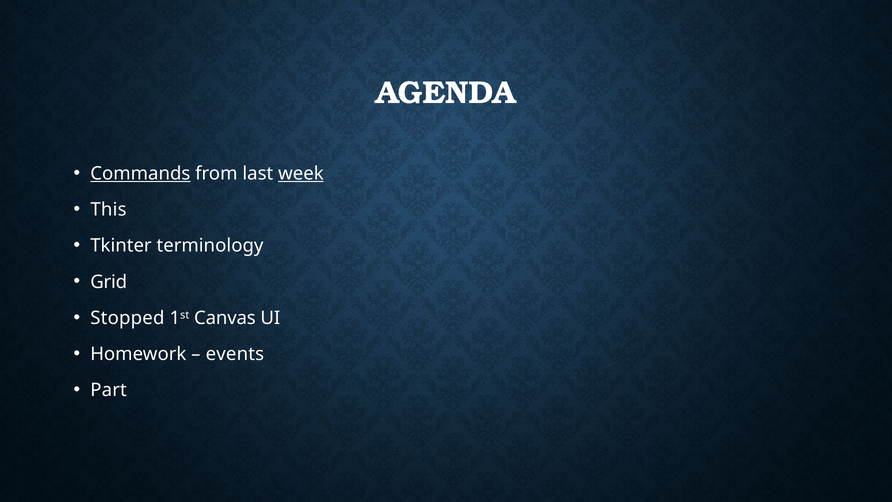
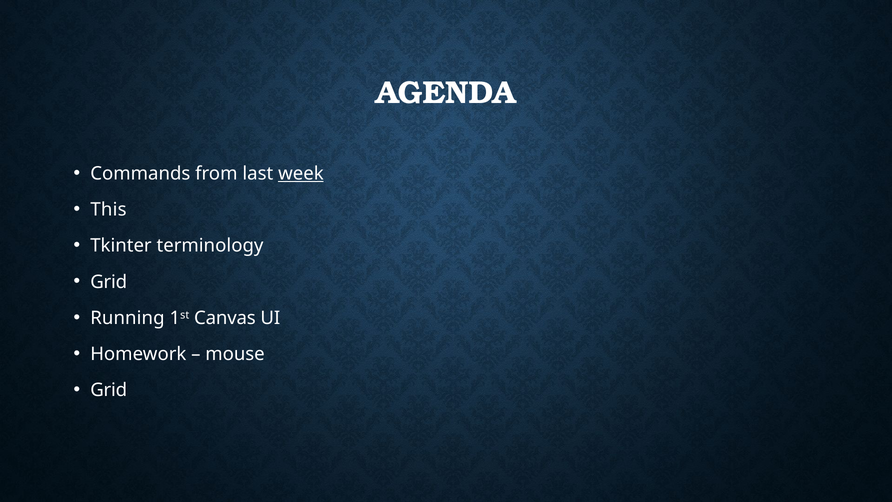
Commands underline: present -> none (140, 174)
Stopped: Stopped -> Running (127, 318)
events: events -> mouse (235, 354)
Part: Part -> Grid (109, 390)
